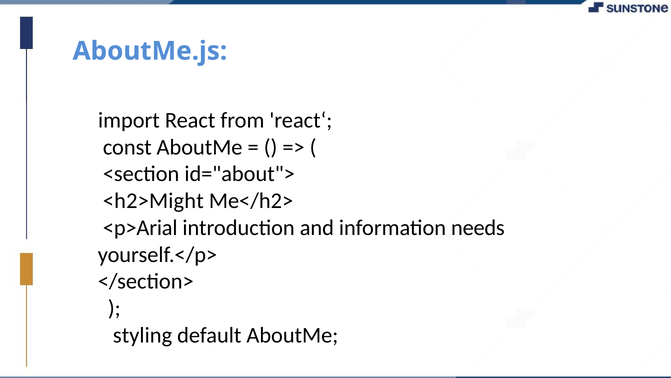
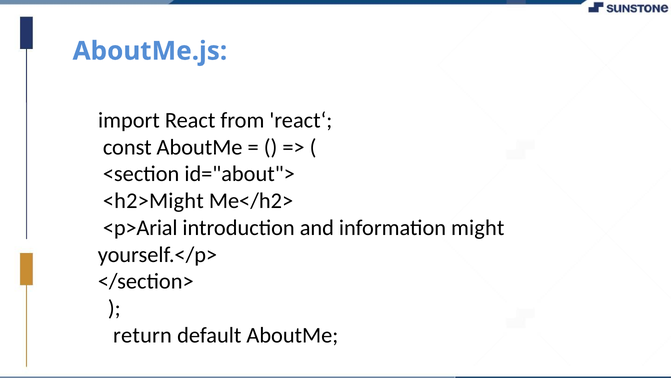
needs: needs -> might (478, 227)
styling: styling -> return (142, 335)
